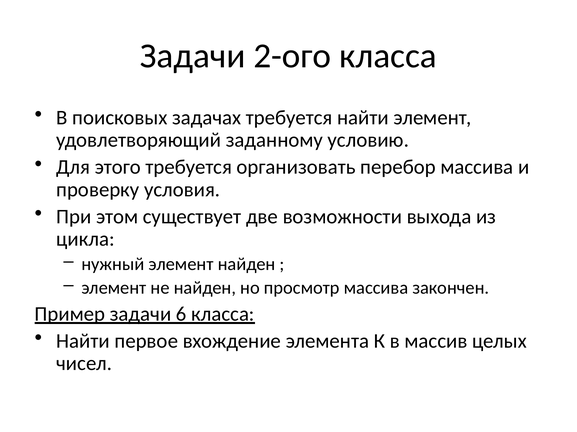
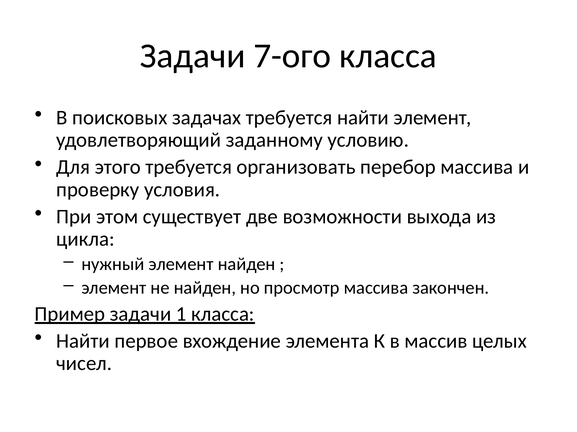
2-ого: 2-ого -> 7-ого (292, 56)
6: 6 -> 1 (181, 314)
